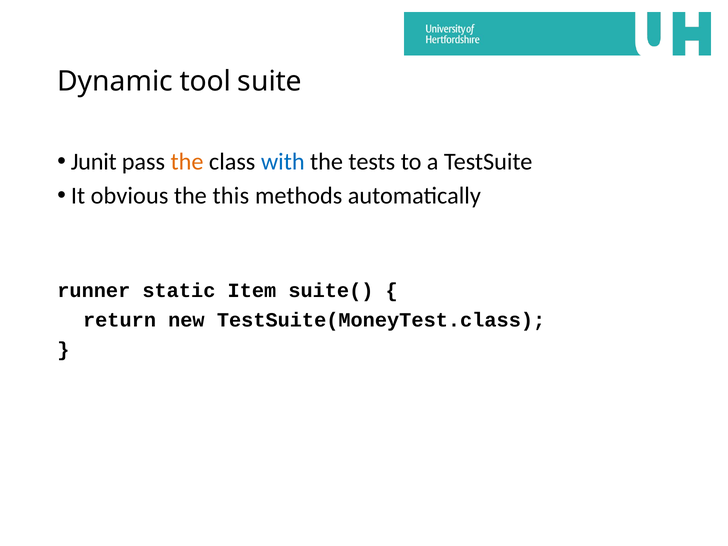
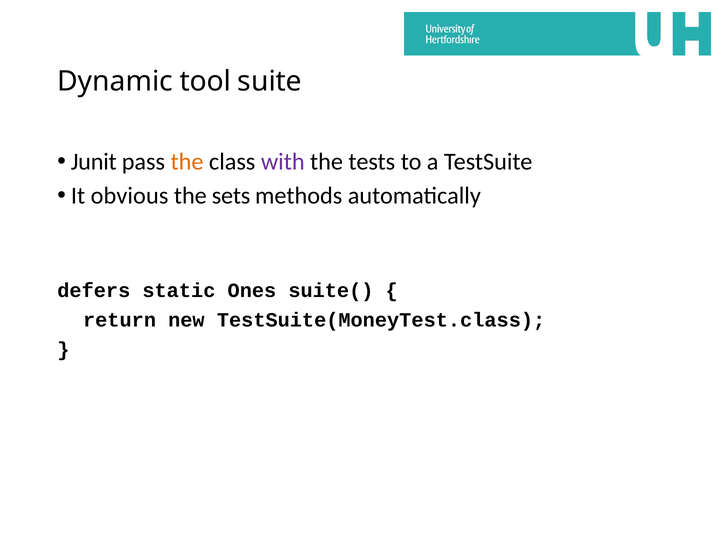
with colour: blue -> purple (283, 162)
this: this -> sets (231, 196)
runner: runner -> defers (94, 291)
Item: Item -> Ones (252, 291)
